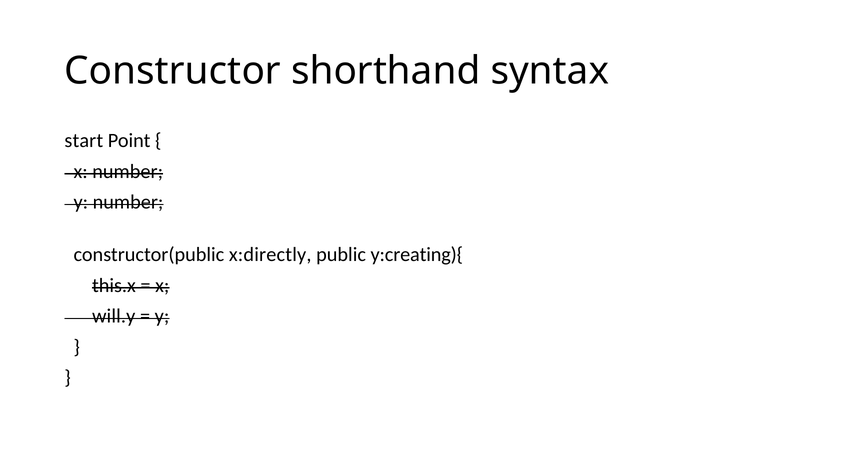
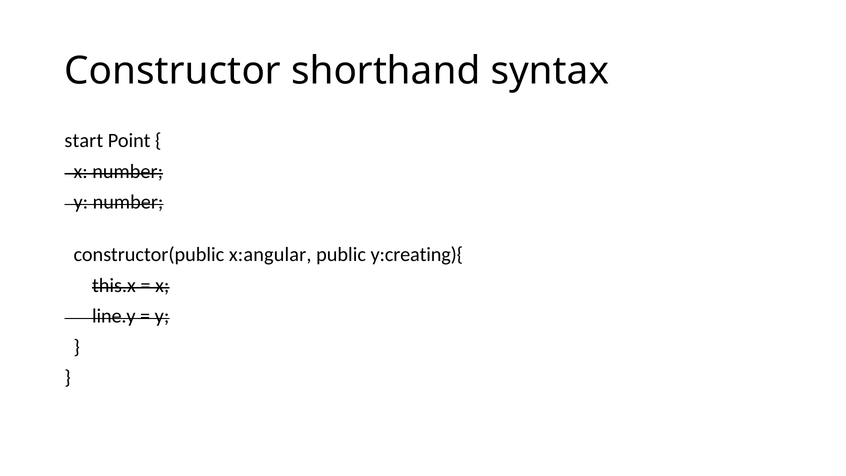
x:directly: x:directly -> x:angular (270, 255)
will.y: will.y -> line.y (114, 316)
